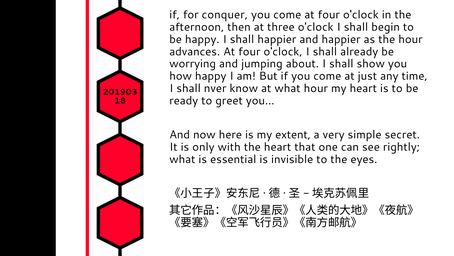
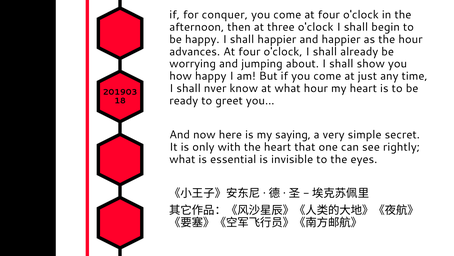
extent: extent -> saying (293, 134)
